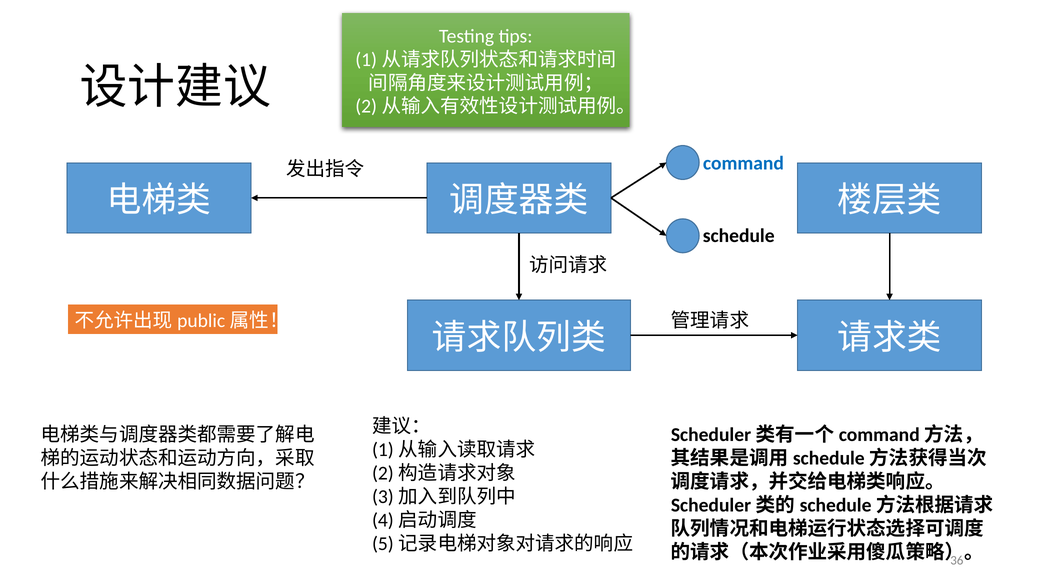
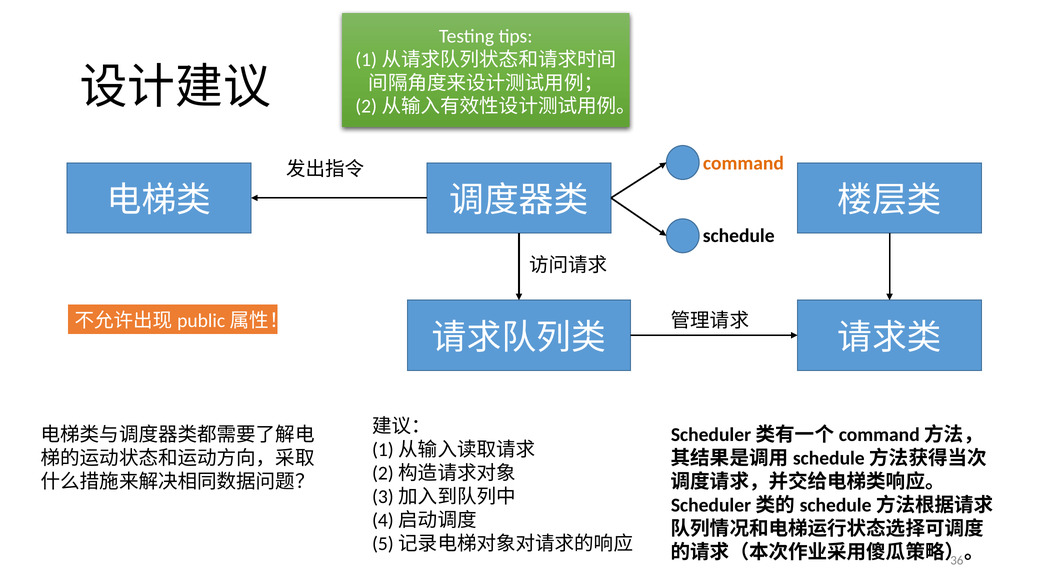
command colour: blue -> orange (743, 163)
